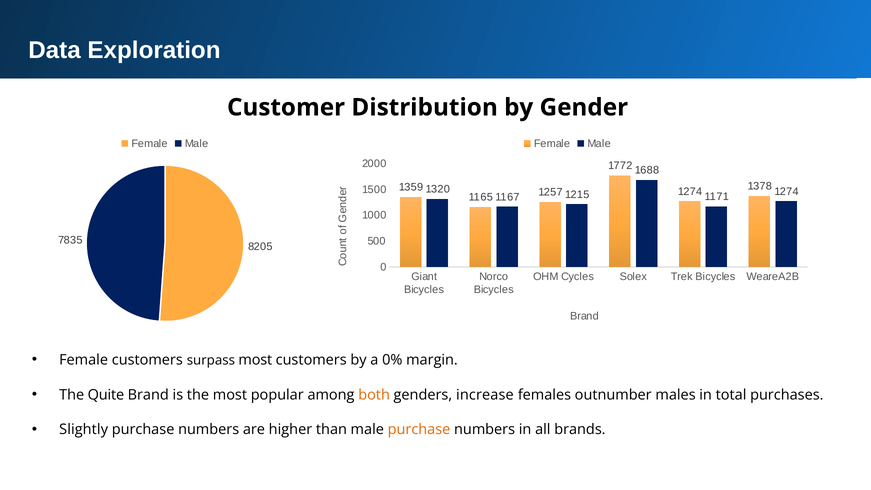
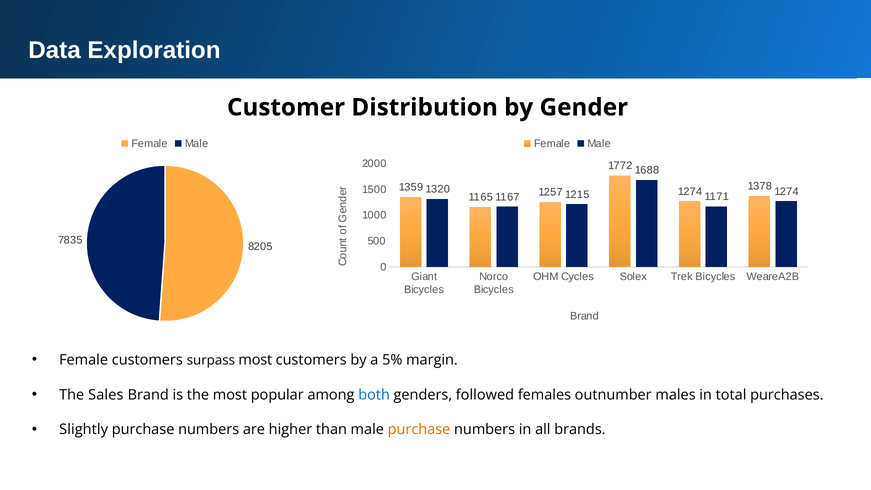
0%: 0% -> 5% (392, 360)
Quite: Quite -> Sales (106, 395)
both colour: orange -> blue (374, 395)
increase: increase -> followed (485, 395)
